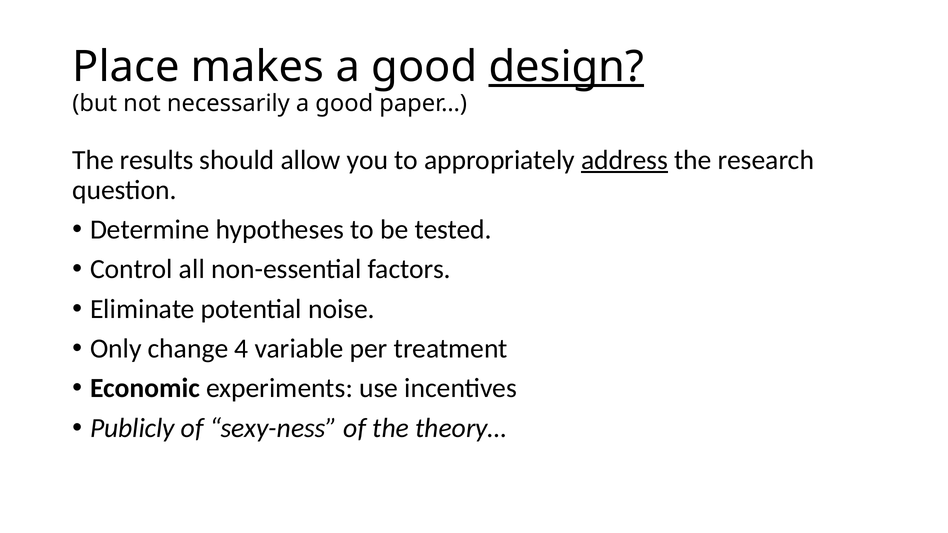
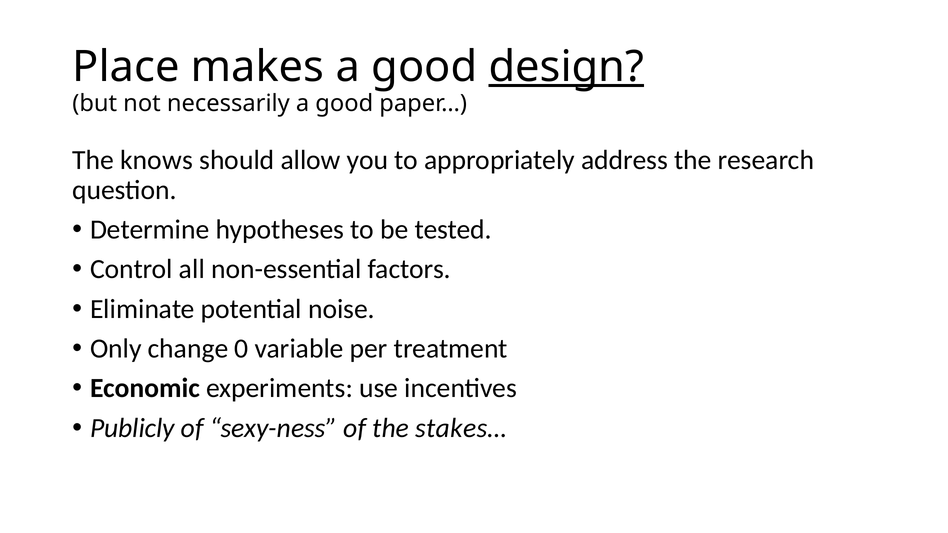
results: results -> knows (157, 160)
address underline: present -> none (625, 160)
4: 4 -> 0 (241, 349)
theory…: theory… -> stakes… (461, 428)
